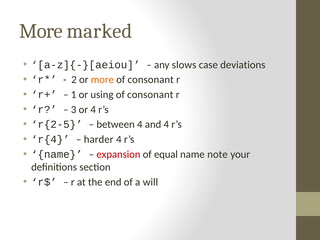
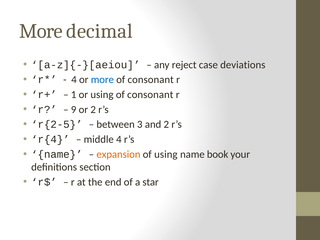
marked: marked -> decimal (100, 31)
slows: slows -> reject (184, 65)
2: 2 -> 4 (74, 80)
more colour: orange -> blue (102, 80)
3: 3 -> 9 (74, 110)
or 4: 4 -> 2 (93, 110)
between 4: 4 -> 3 (140, 124)
and 4: 4 -> 2 (166, 124)
harder: harder -> middle (99, 139)
expansion colour: red -> orange (118, 154)
of equal: equal -> using (166, 154)
note: note -> book (218, 154)
will: will -> star (151, 182)
